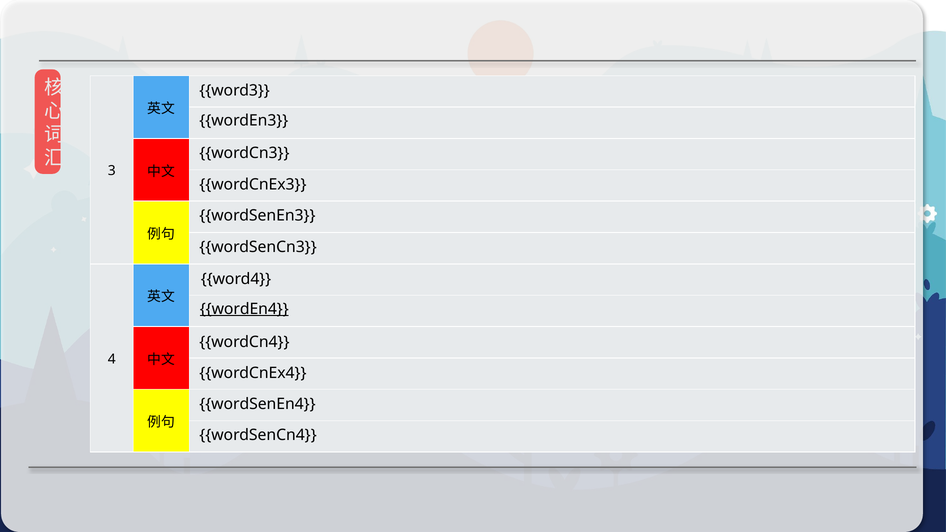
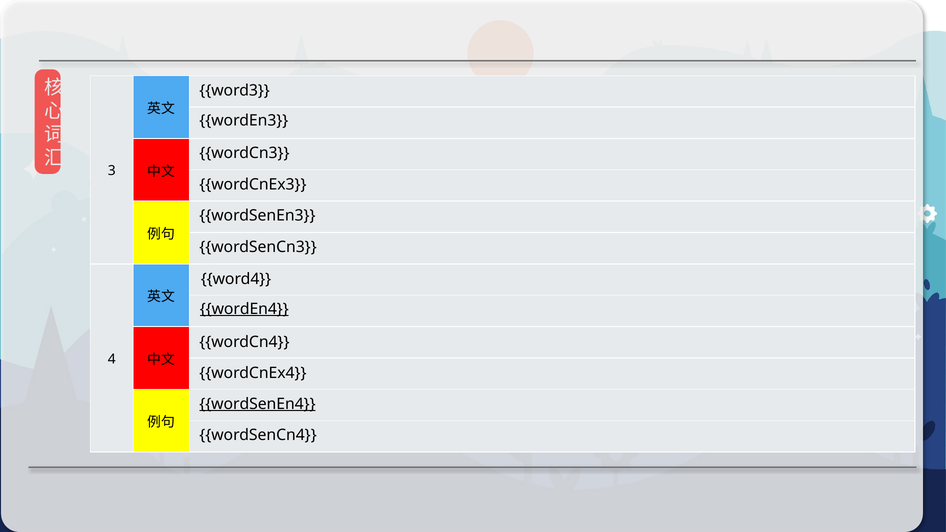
wordSenEn4 underline: none -> present (257, 404)
